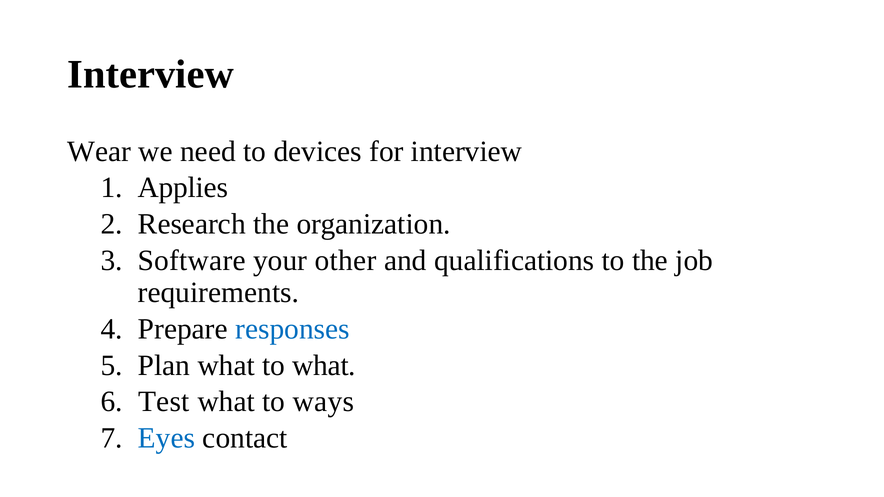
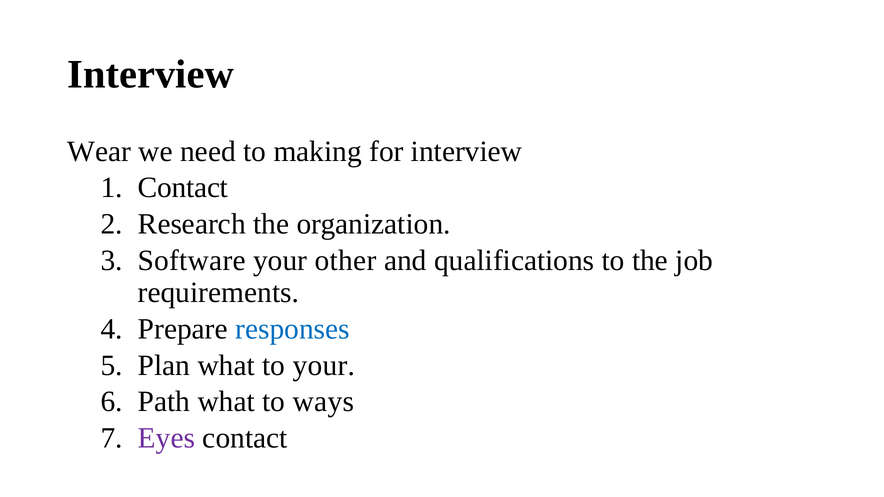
devices: devices -> making (318, 151)
Applies: Applies -> Contact (183, 188)
to what: what -> your (324, 365)
Test: Test -> Path (164, 402)
Eyes colour: blue -> purple (166, 438)
